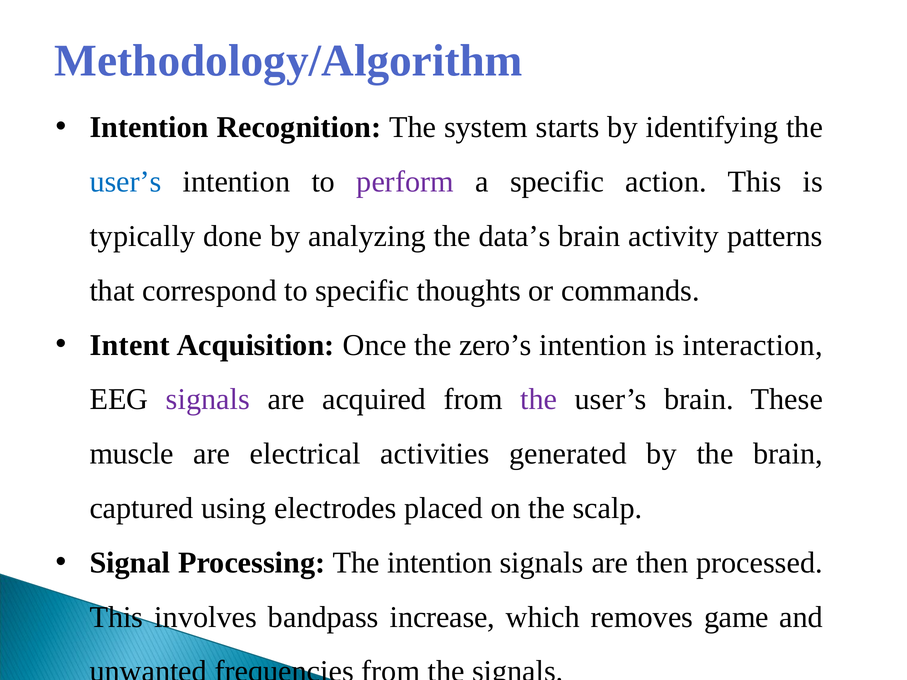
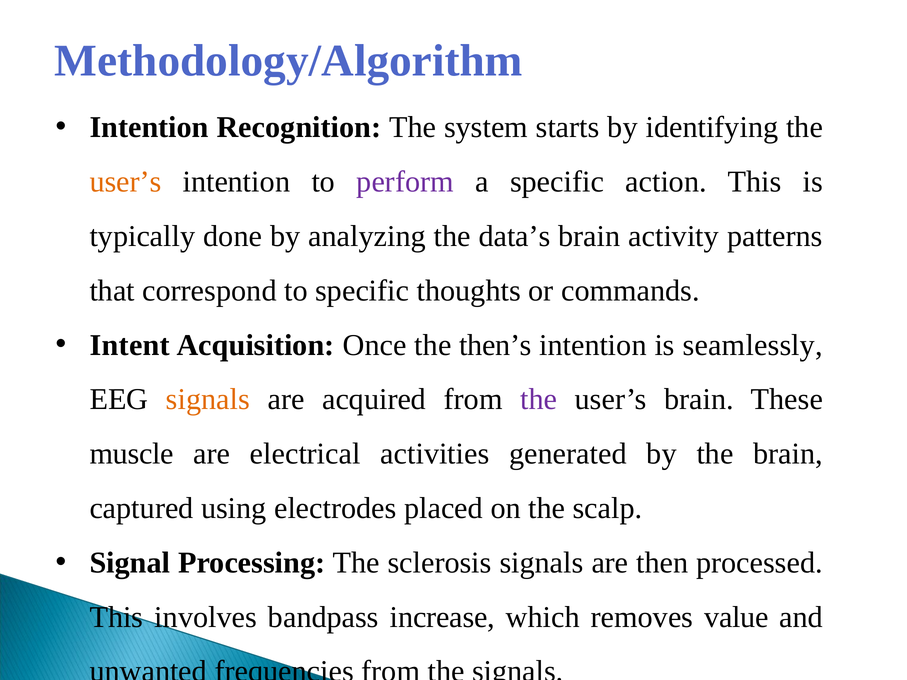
user’s colour: blue -> orange (125, 182)
zero’s: zero’s -> then’s (495, 345)
interaction: interaction -> seamlessly (753, 345)
signals colour: purple -> orange (208, 400)
The intention: intention -> sclerosis (440, 563)
game: game -> value (736, 617)
